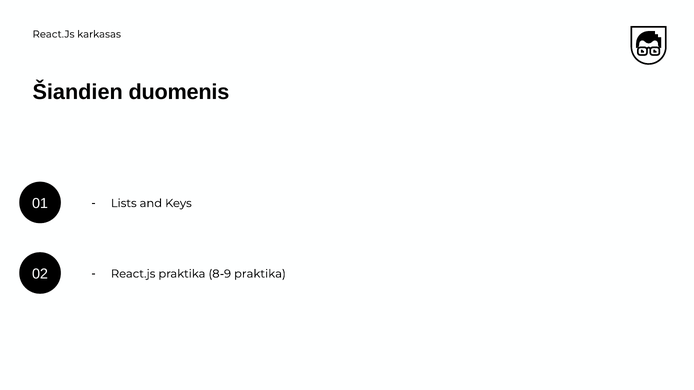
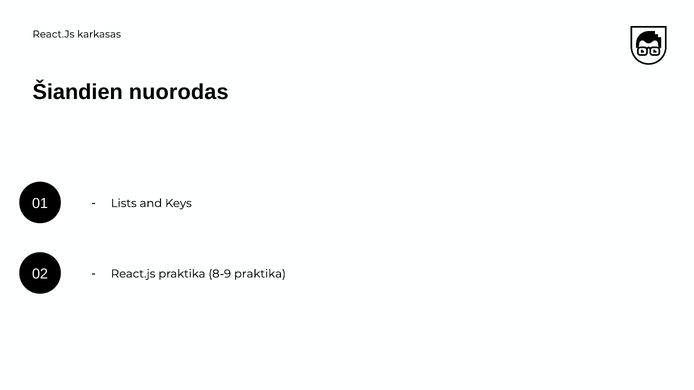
duomenis: duomenis -> nuorodas (179, 92)
